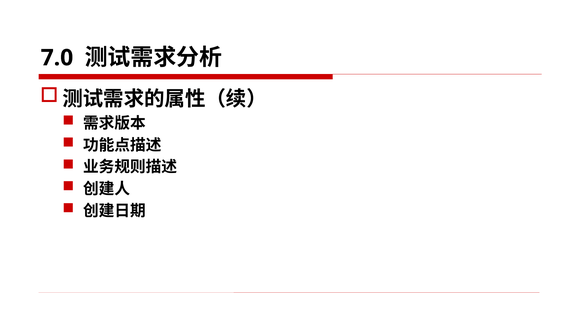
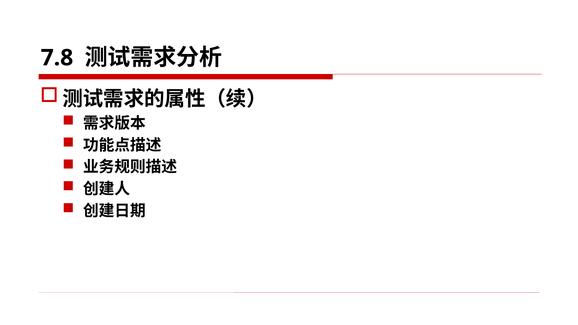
7.0: 7.0 -> 7.8 (57, 58)
